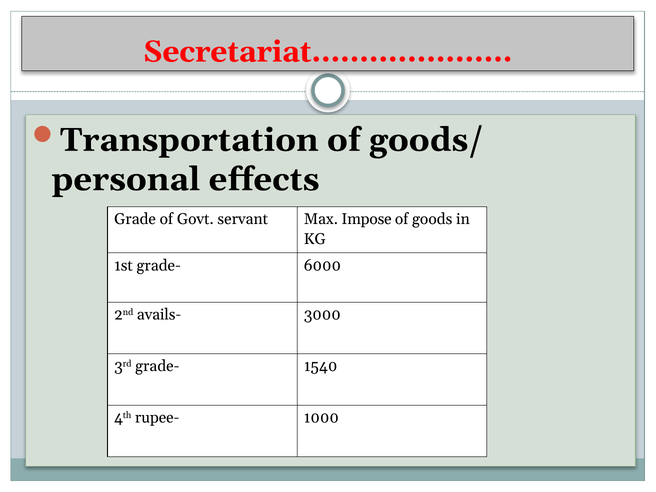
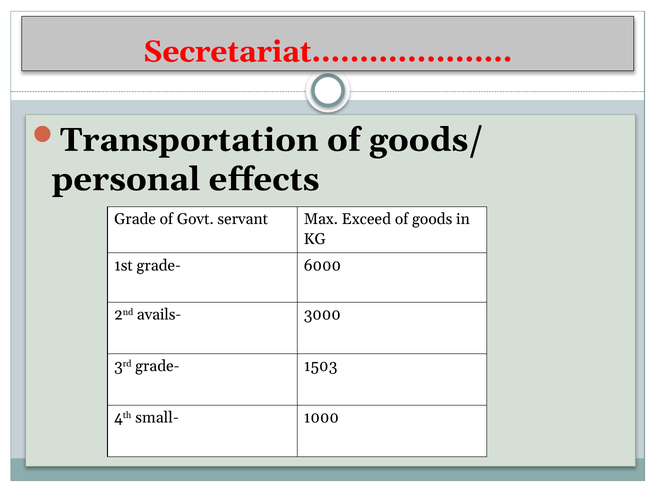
Impose: Impose -> Exceed (366, 219)
1540: 1540 -> 1503 (321, 366)
rupee-: rupee- -> small- (157, 418)
